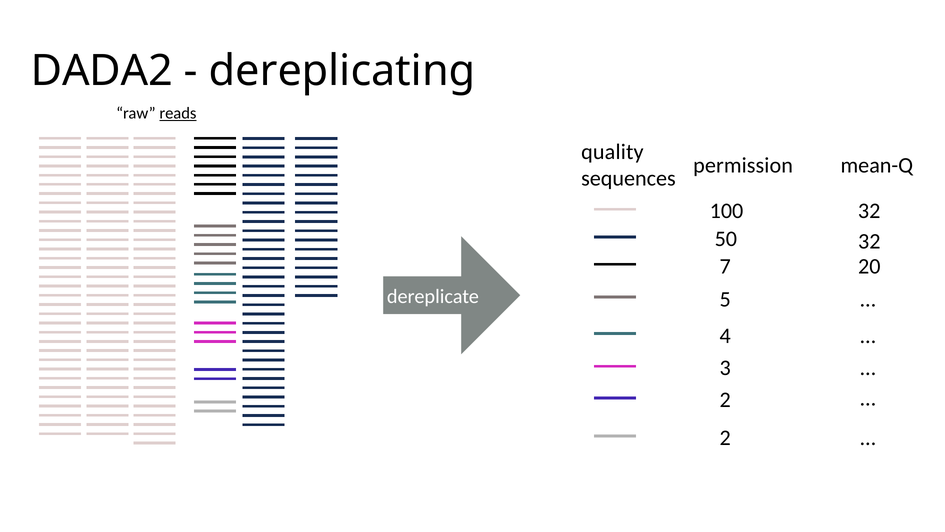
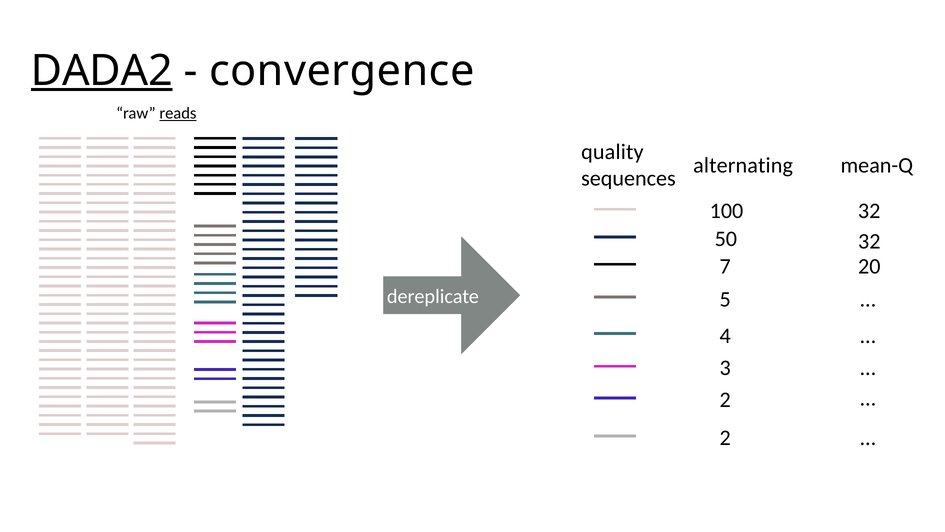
DADA2 underline: none -> present (102, 71)
dereplicating: dereplicating -> convergence (342, 71)
permission: permission -> alternating (743, 165)
